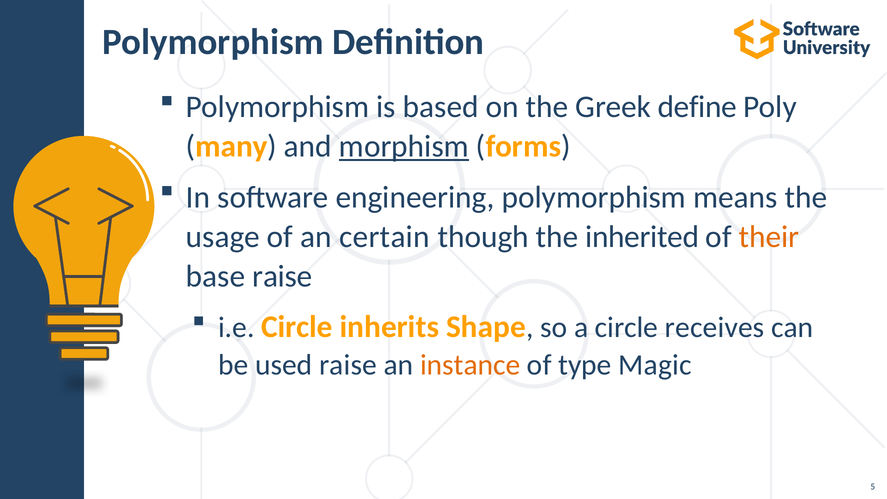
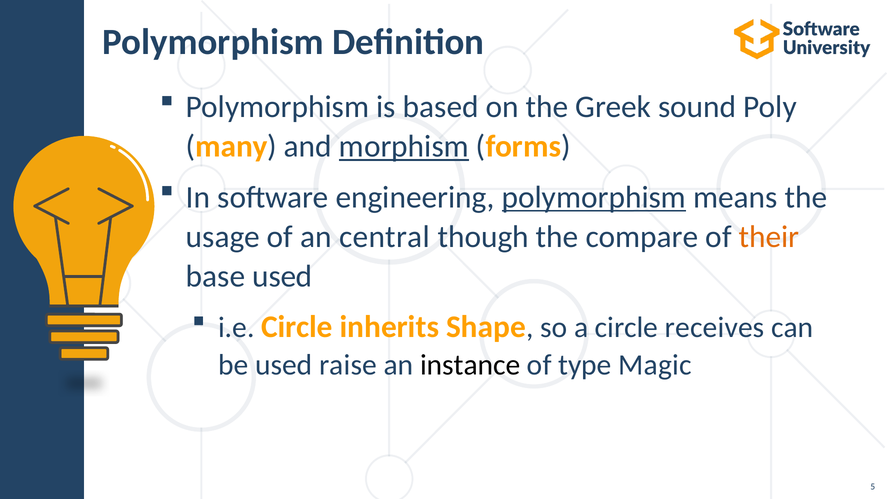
define: define -> sound (697, 107)
polymorphism underline: none -> present (594, 197)
certain: certain -> central (384, 237)
inherited: inherited -> compare (642, 237)
base raise: raise -> used (282, 276)
instance colour: orange -> black (470, 365)
